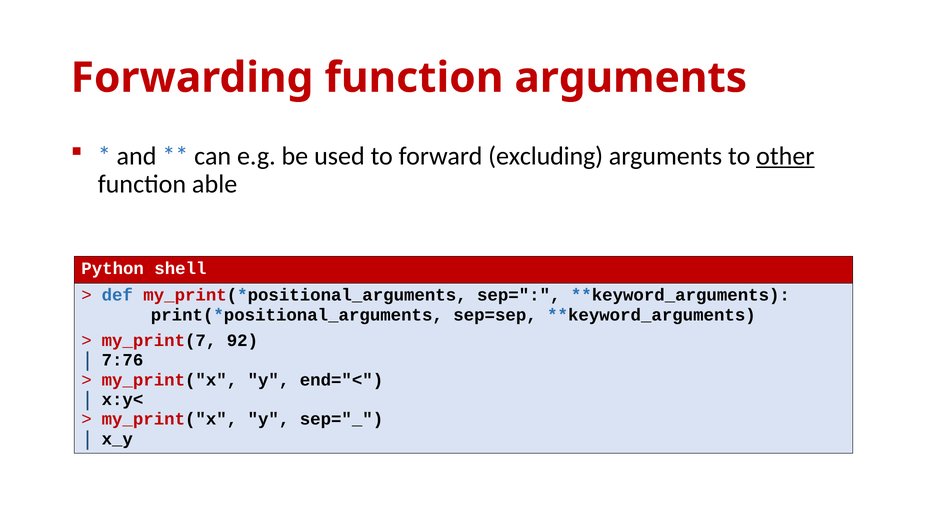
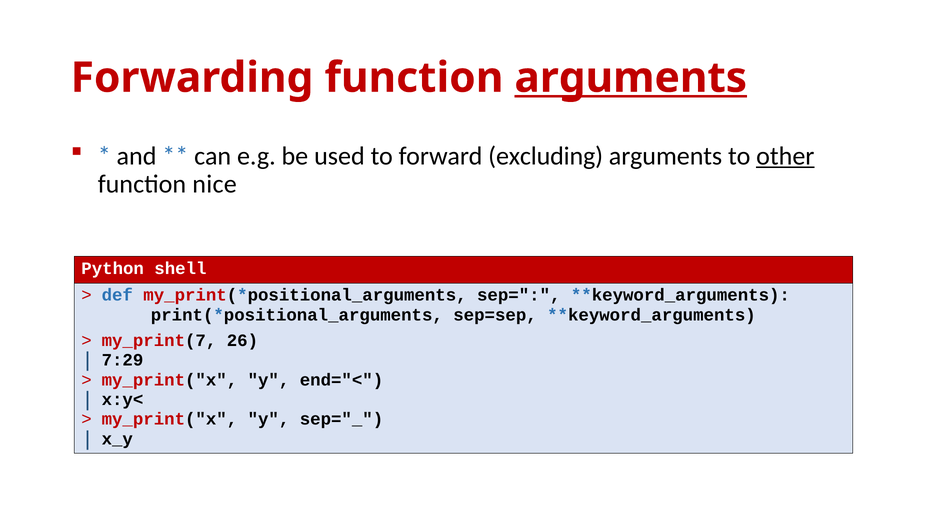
arguments underline: none -> present (631, 78)
able: able -> nice (215, 184)
92: 92 -> 26 (242, 341)
7:76: 7:76 -> 7:29 (122, 360)
